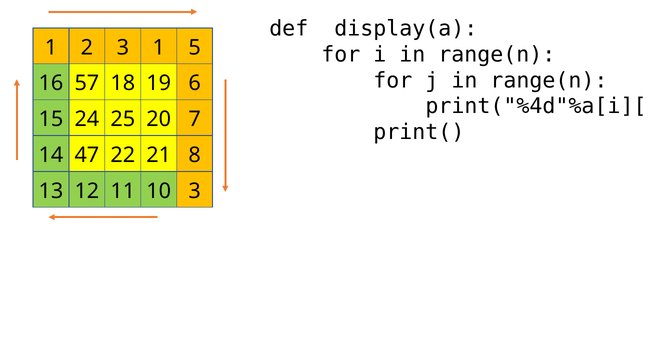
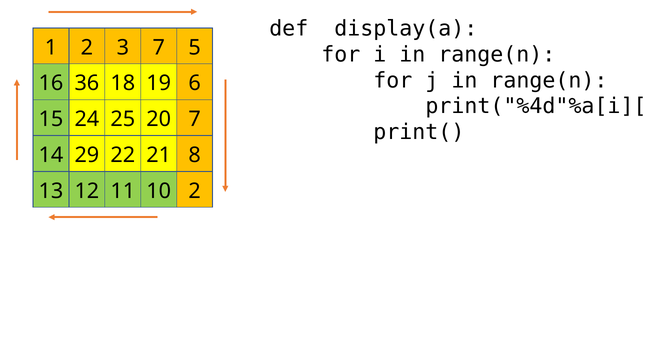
3 1: 1 -> 7 (159, 47)
57: 57 -> 36 (87, 83)
47: 47 -> 29 (87, 155)
10 3: 3 -> 2 (195, 191)
